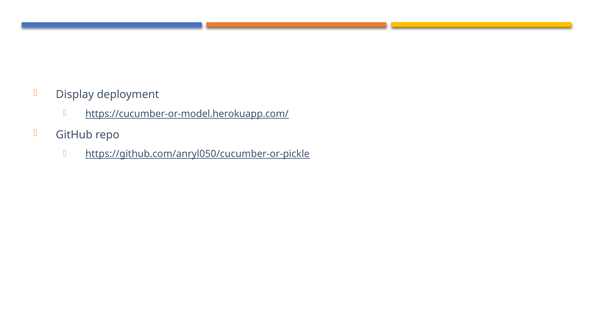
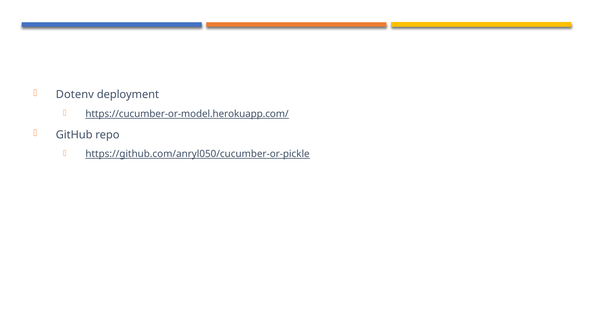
Display: Display -> Dotenv (75, 95)
